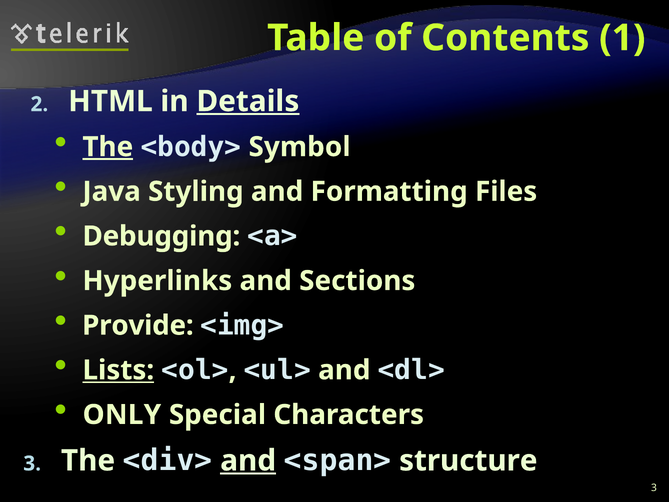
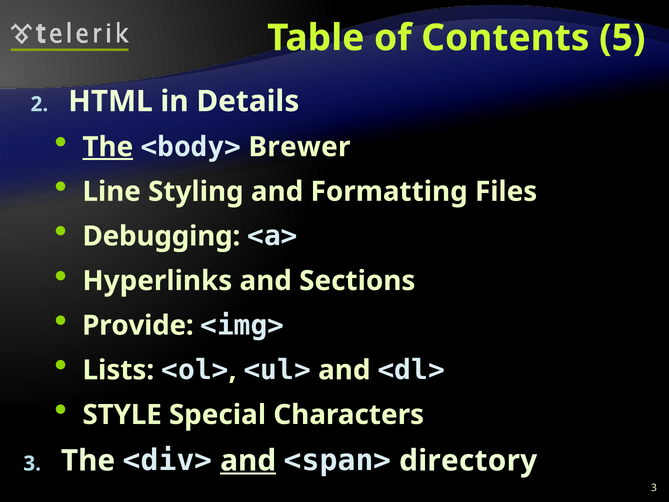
1: 1 -> 5 (622, 38)
Details underline: present -> none (248, 101)
Symbol: Symbol -> Brewer (299, 147)
Java: Java -> Line (112, 191)
Lists underline: present -> none (118, 370)
ONLY: ONLY -> STYLE (122, 415)
structure: structure -> directory (468, 460)
